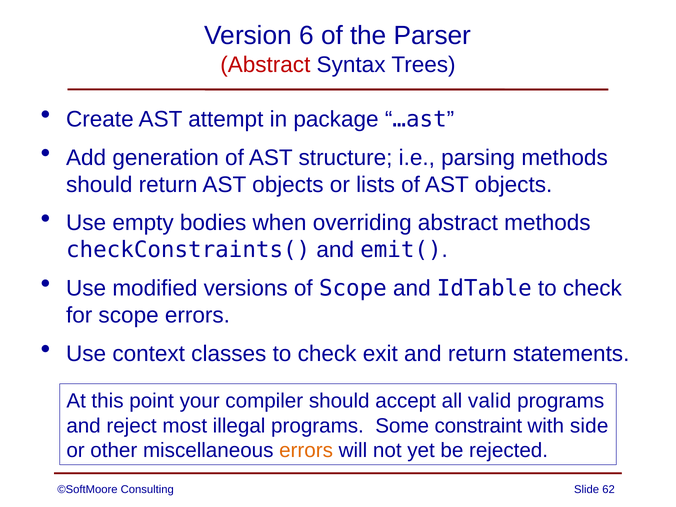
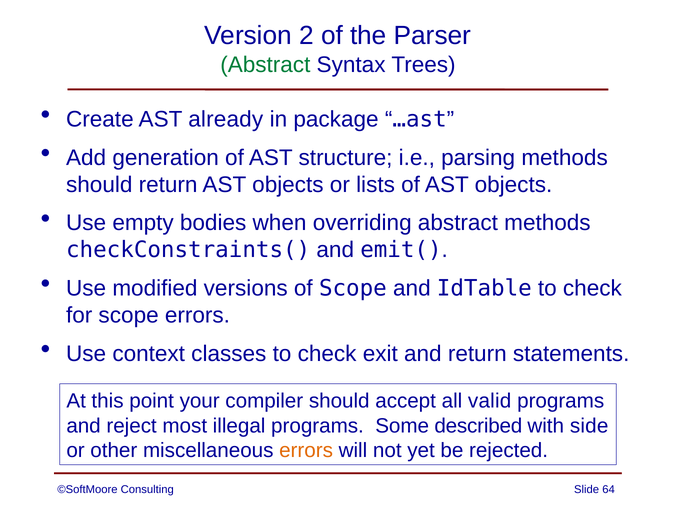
6: 6 -> 2 (306, 36)
Abstract colour: red -> green (265, 65)
attempt: attempt -> already (226, 119)
constraint: constraint -> described (478, 426)
62: 62 -> 64 (609, 490)
